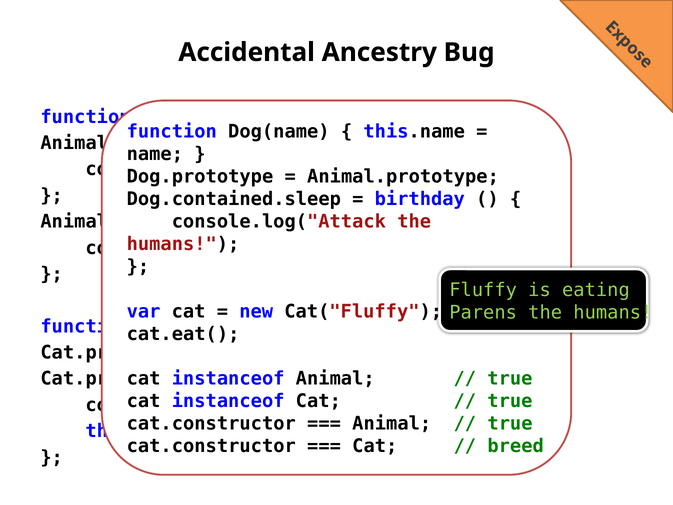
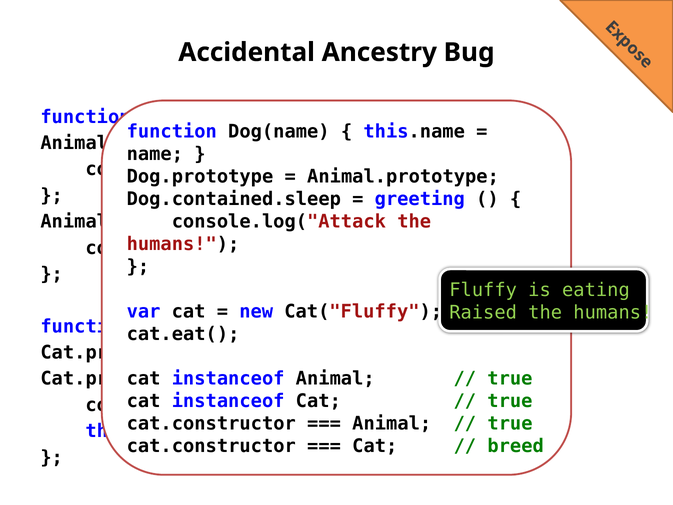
birthday: birthday -> greeting (420, 199)
Parens: Parens -> Raised (483, 312)
